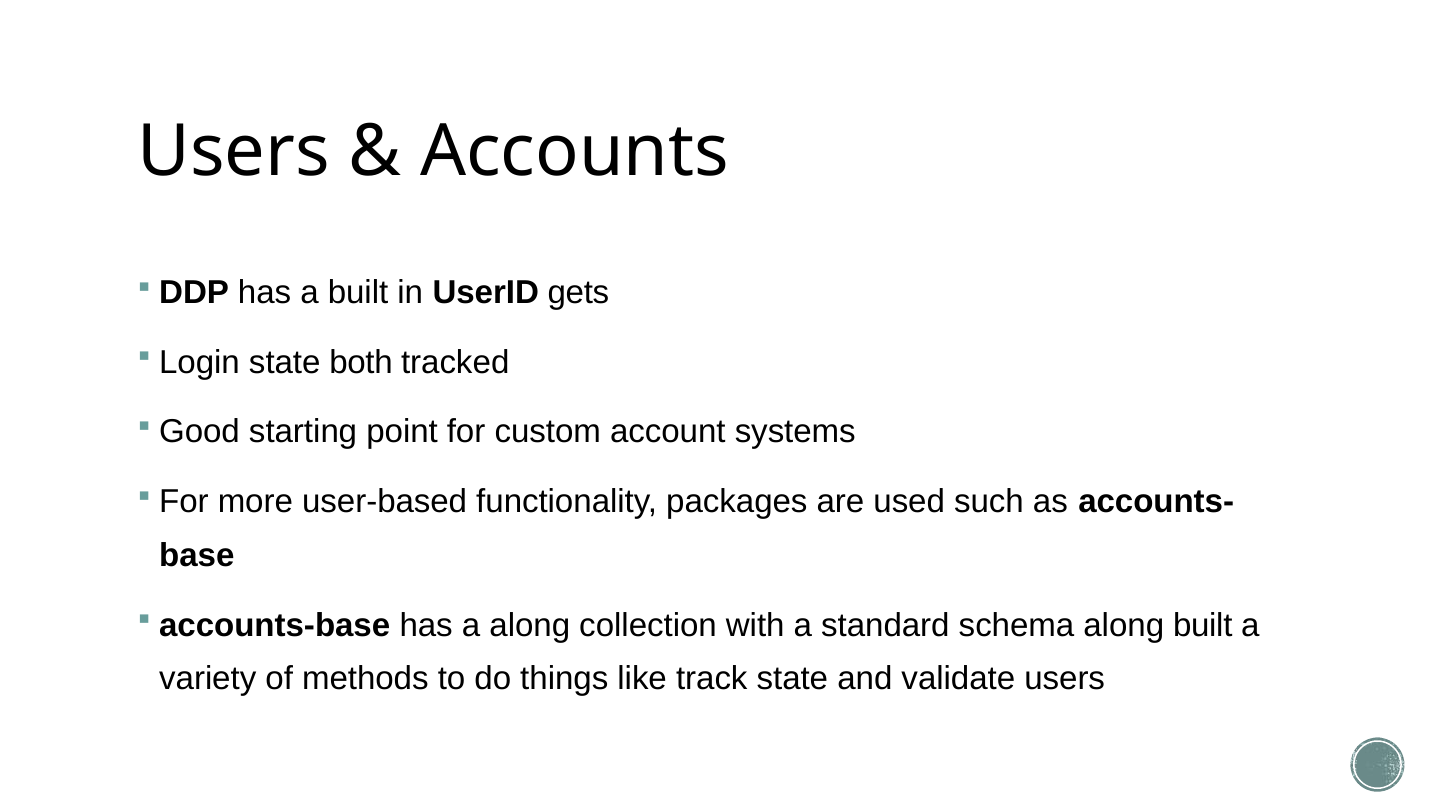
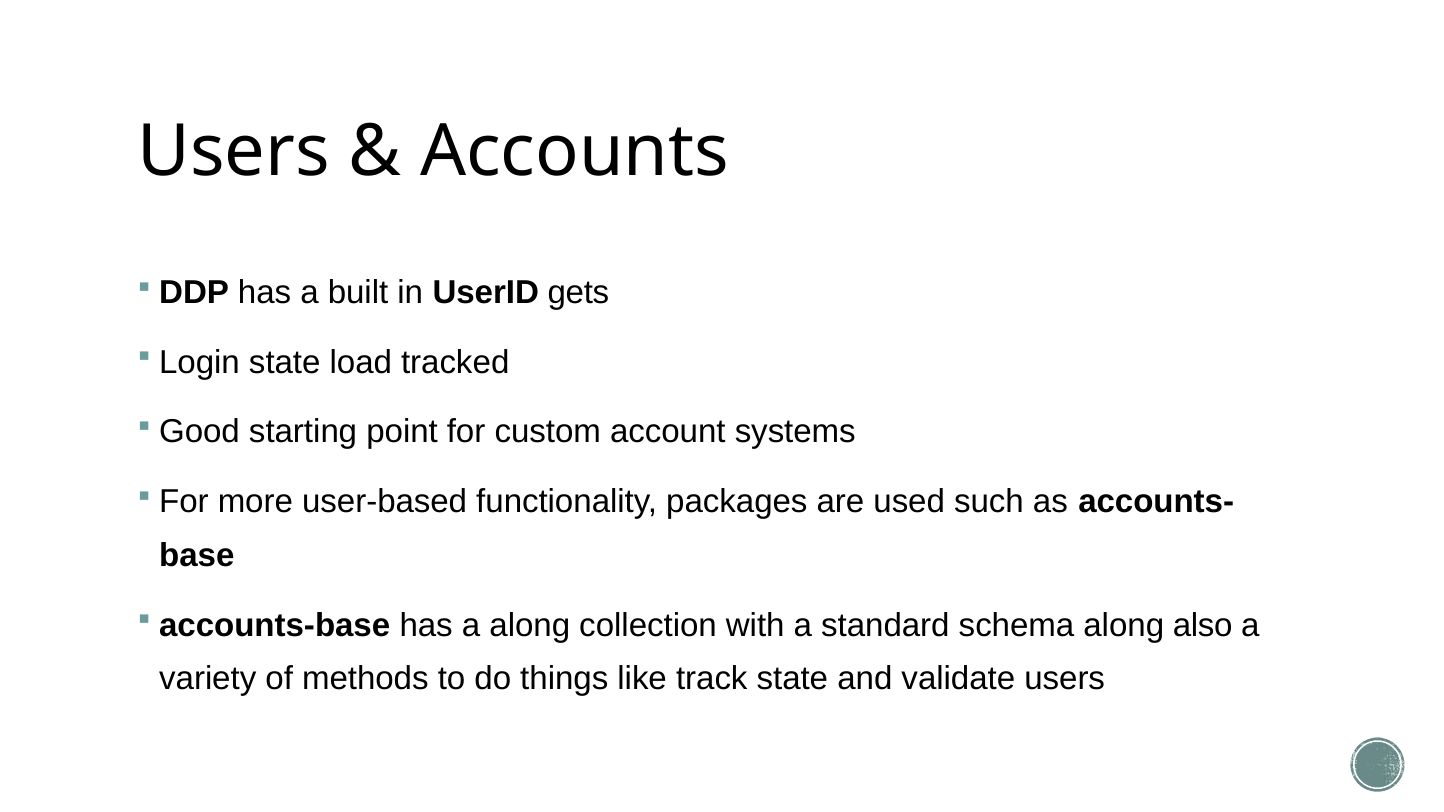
both: both -> load (361, 362)
along built: built -> also (1203, 625)
